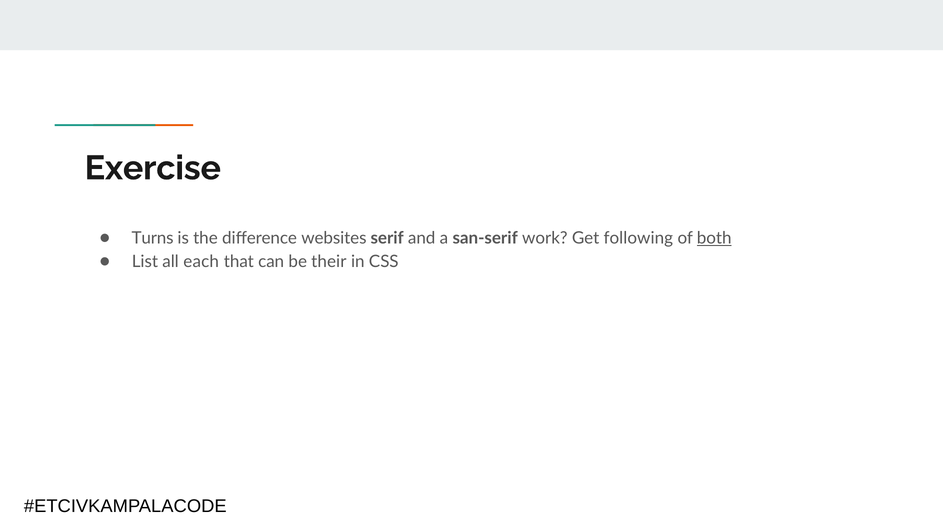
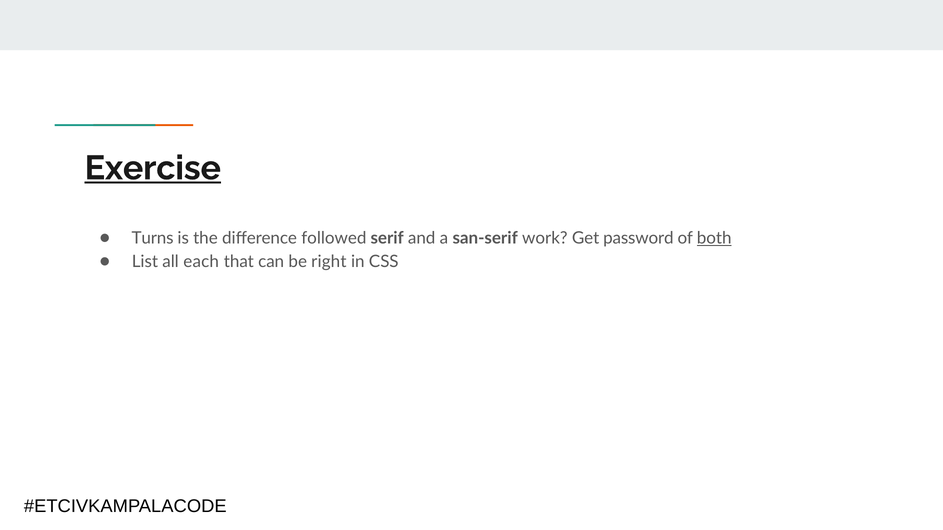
Exercise underline: none -> present (153, 168)
websites: websites -> followed (334, 238)
following: following -> password (638, 238)
their: their -> right (329, 262)
